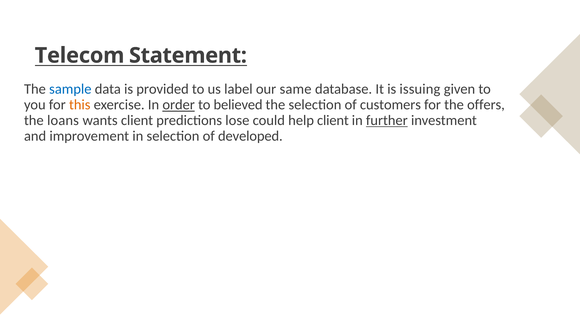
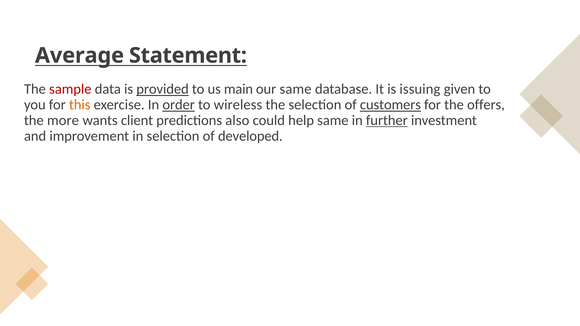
Telecom: Telecom -> Average (80, 56)
sample colour: blue -> red (70, 89)
provided underline: none -> present (163, 89)
label: label -> main (238, 89)
believed: believed -> wireless (238, 105)
customers underline: none -> present (390, 105)
loans: loans -> more (63, 121)
lose: lose -> also (237, 121)
help client: client -> same (333, 121)
